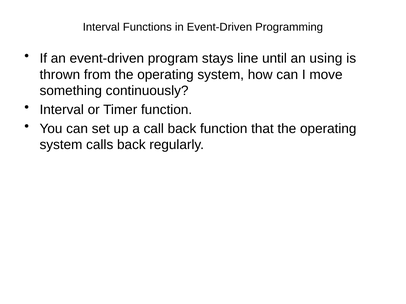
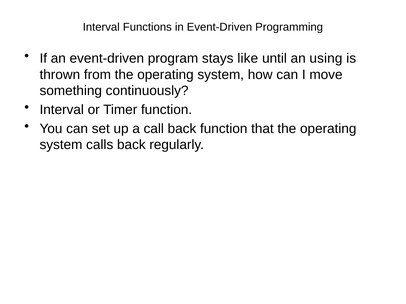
line: line -> like (248, 58)
